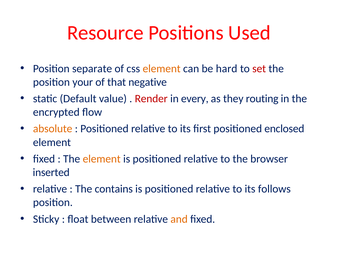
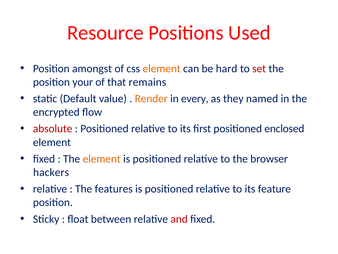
separate: separate -> amongst (92, 68)
negative: negative -> remains (147, 82)
Render colour: red -> orange (151, 98)
routing: routing -> named (262, 98)
absolute colour: orange -> red (53, 128)
inserted: inserted -> hackers (51, 172)
contains: contains -> features (114, 189)
follows: follows -> feature (274, 189)
and colour: orange -> red (179, 219)
